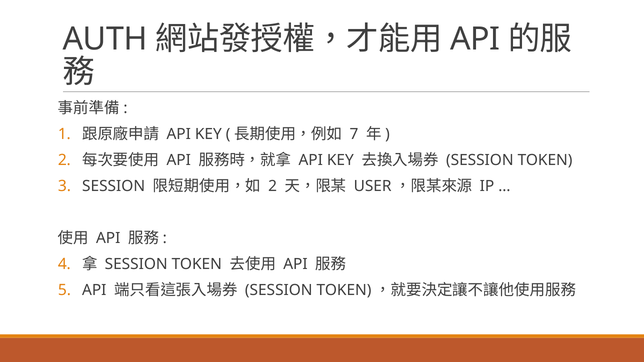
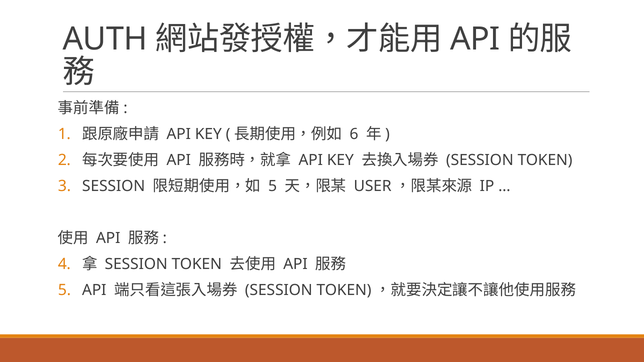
7: 7 -> 6 (354, 134)
2: 2 -> 5 (273, 186)
